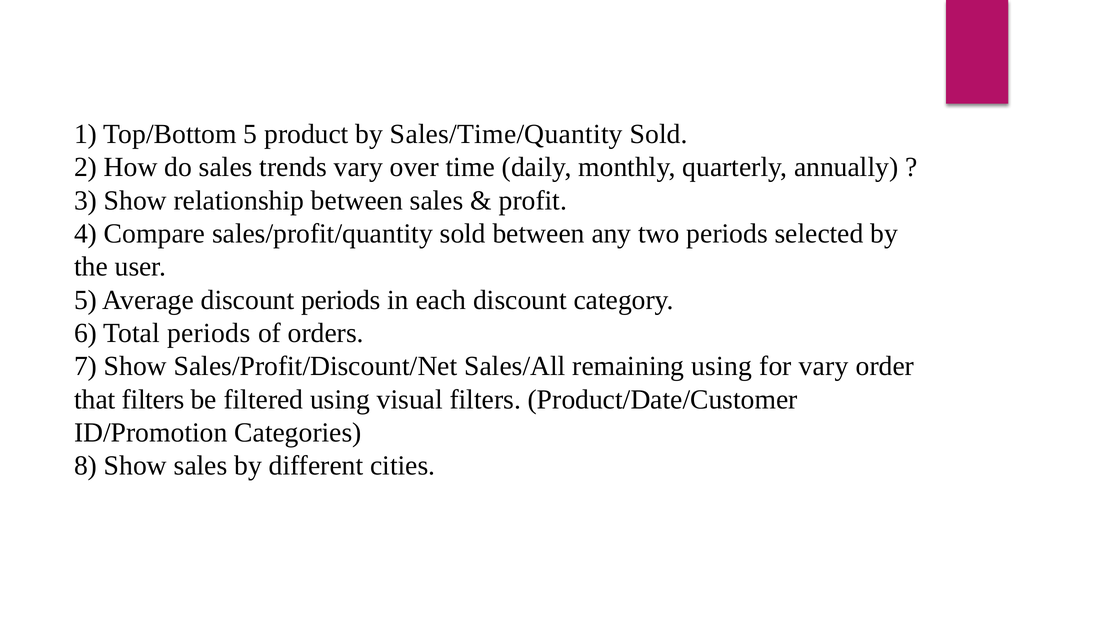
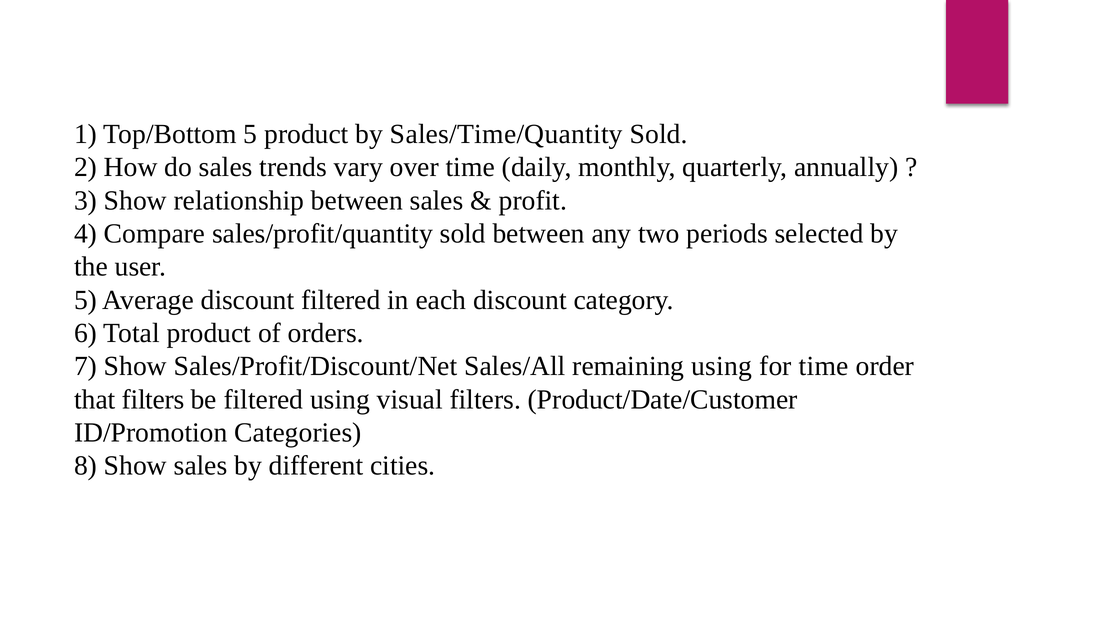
discount periods: periods -> filtered (341, 300)
Total periods: periods -> product (209, 333)
for vary: vary -> time (824, 366)
